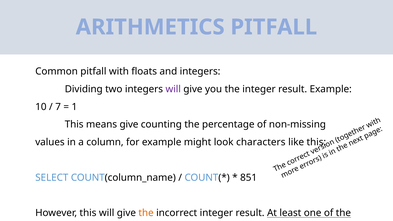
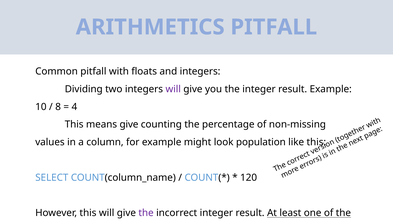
7: 7 -> 8 (58, 107)
1: 1 -> 4 (74, 107)
characters: characters -> population (261, 142)
851: 851 -> 120 (249, 178)
the colour: orange -> purple (146, 213)
